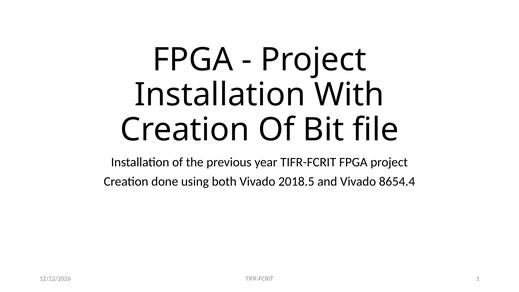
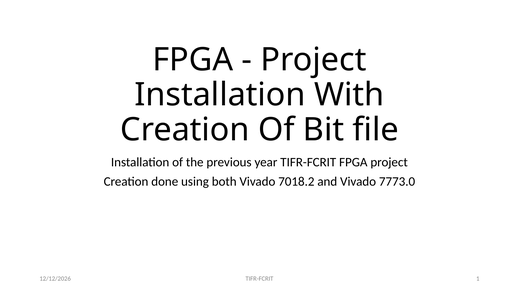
2018.5: 2018.5 -> 7018.2 (296, 182)
8654.4: 8654.4 -> 7773.0 (397, 182)
